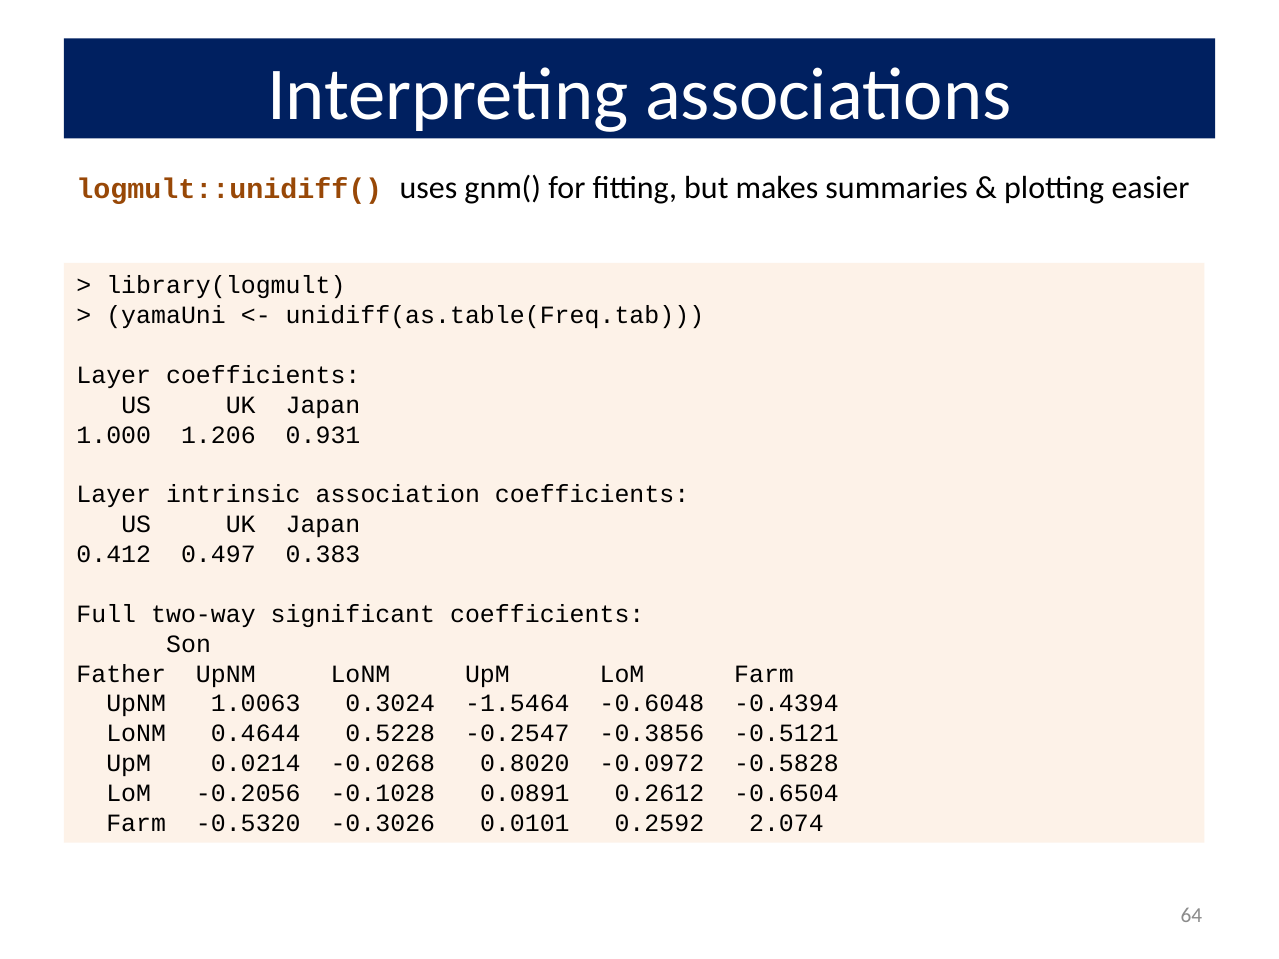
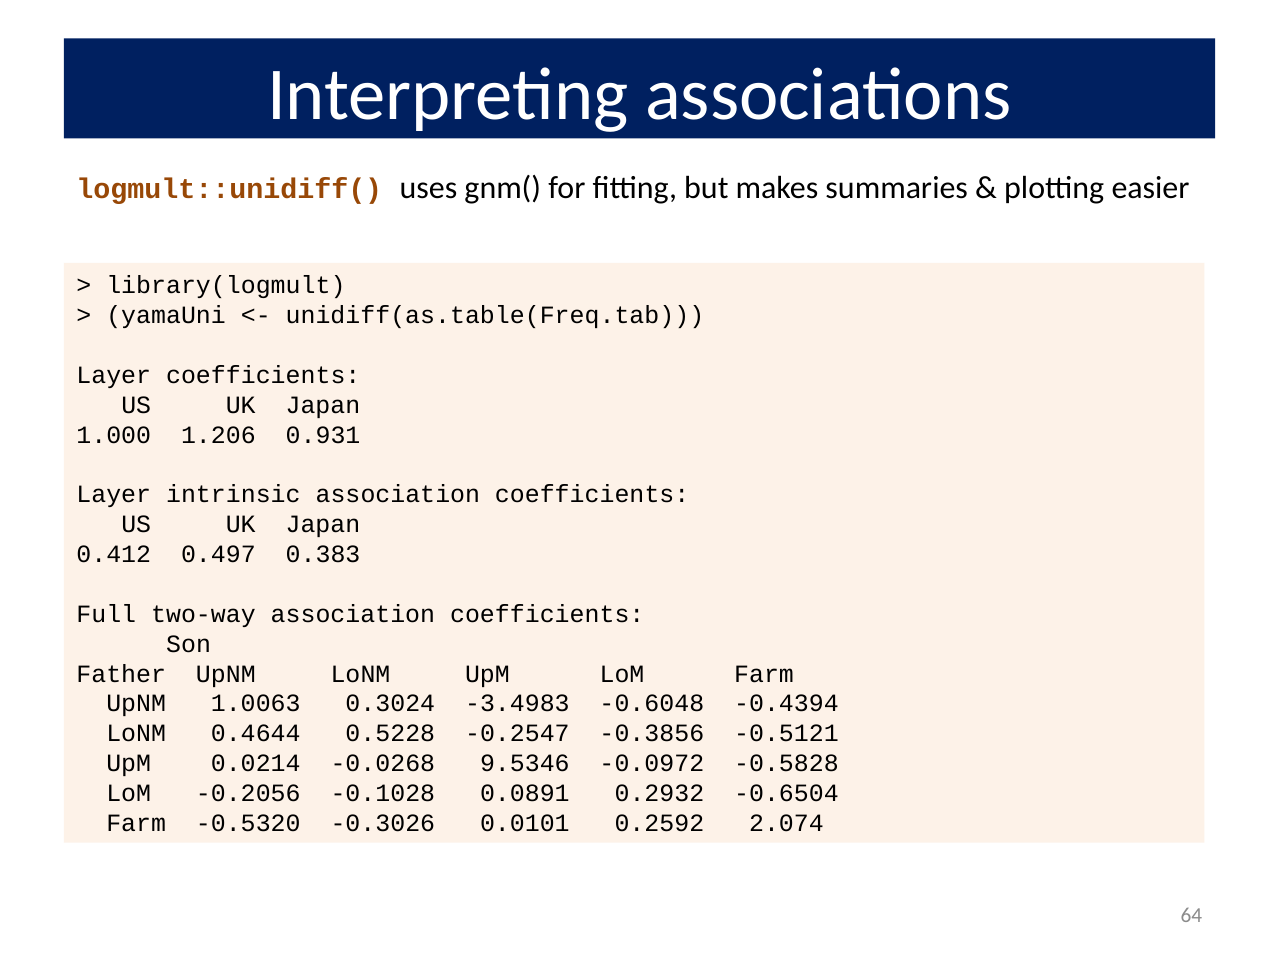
two-way significant: significant -> association (353, 614)
-1.5464: -1.5464 -> -3.4983 (517, 704)
0.8020: 0.8020 -> 9.5346 (525, 764)
0.2612: 0.2612 -> 0.2932 (659, 793)
